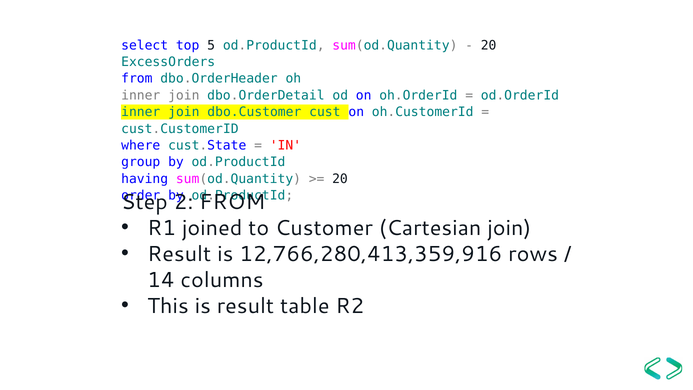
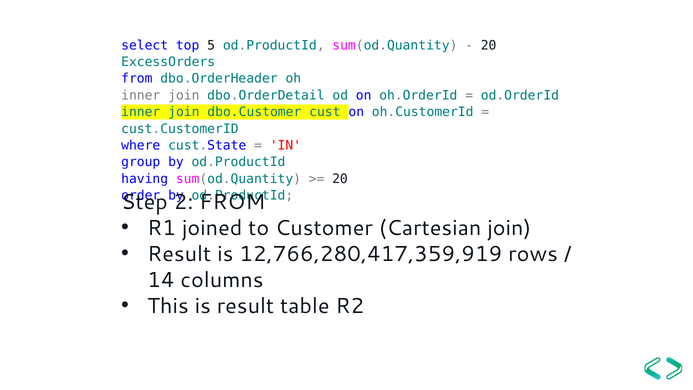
12,766,280,413,359,916: 12,766,280,413,359,916 -> 12,766,280,417,359,919 (371, 254)
